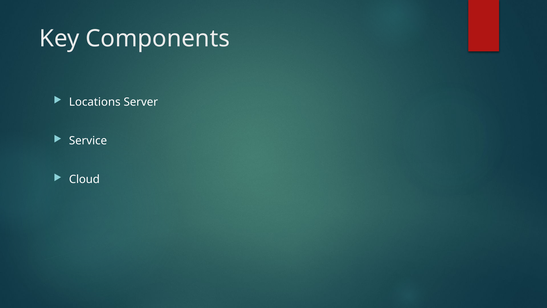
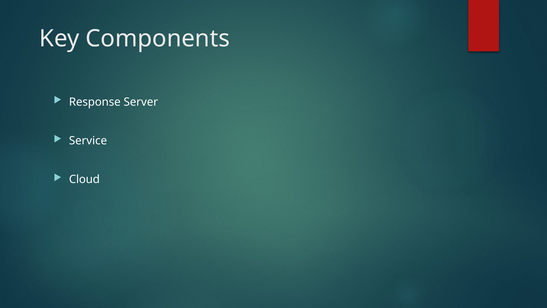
Locations: Locations -> Response (95, 102)
